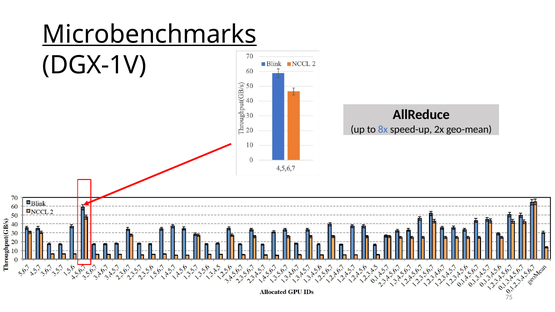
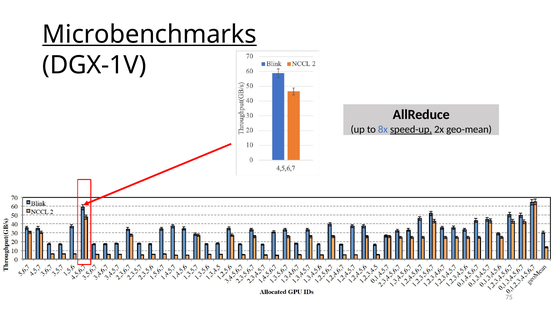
speed-up underline: none -> present (411, 130)
